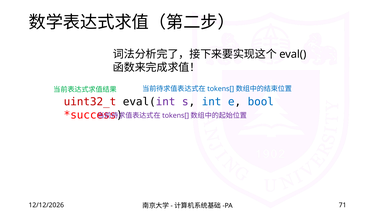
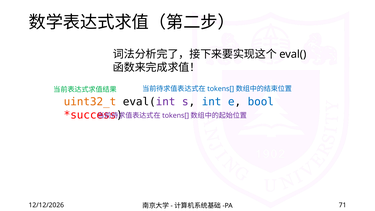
uint32_t colour: red -> orange (90, 102)
